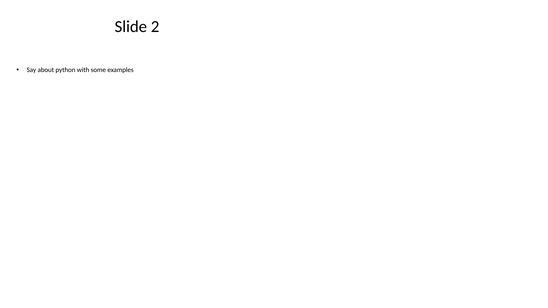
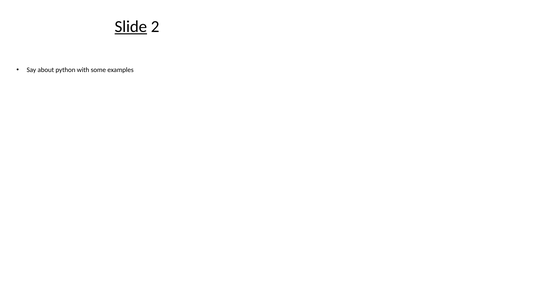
Slide underline: none -> present (131, 27)
